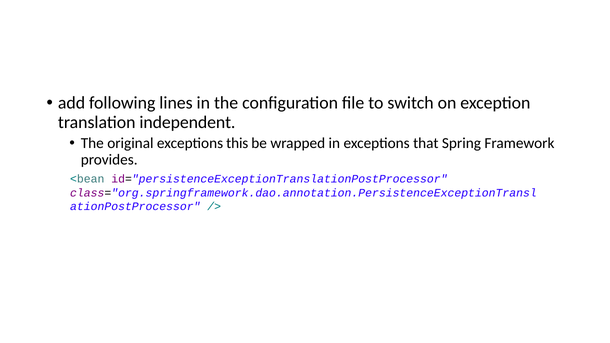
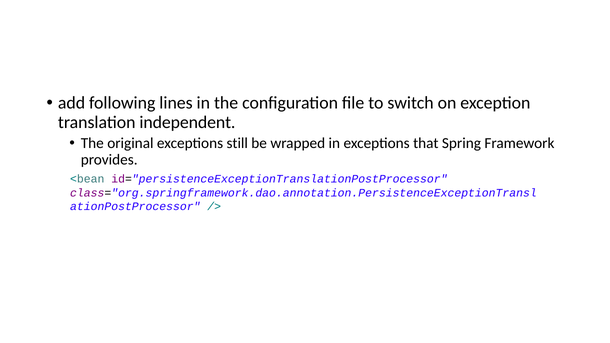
this: this -> still (237, 143)
